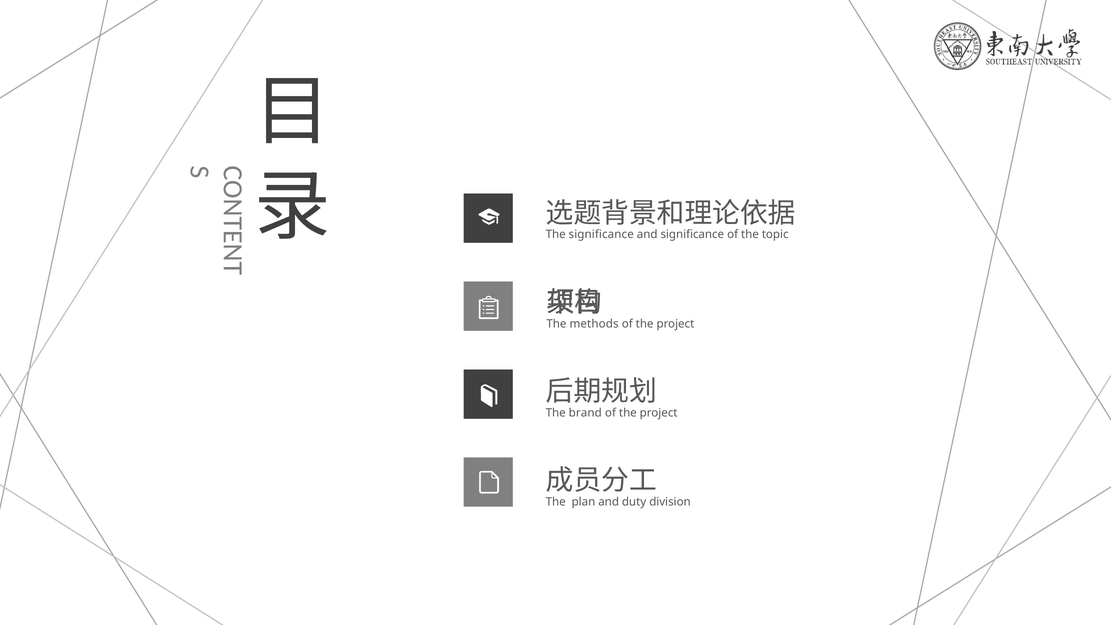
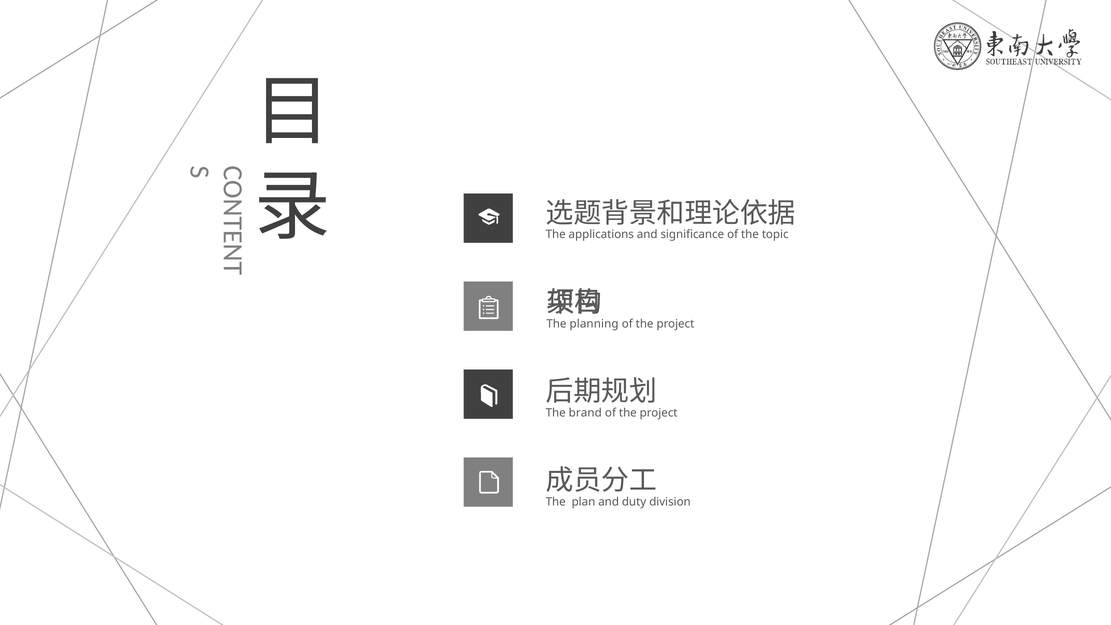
The significance: significance -> applications (601, 235)
methods: methods -> planning (594, 324)
